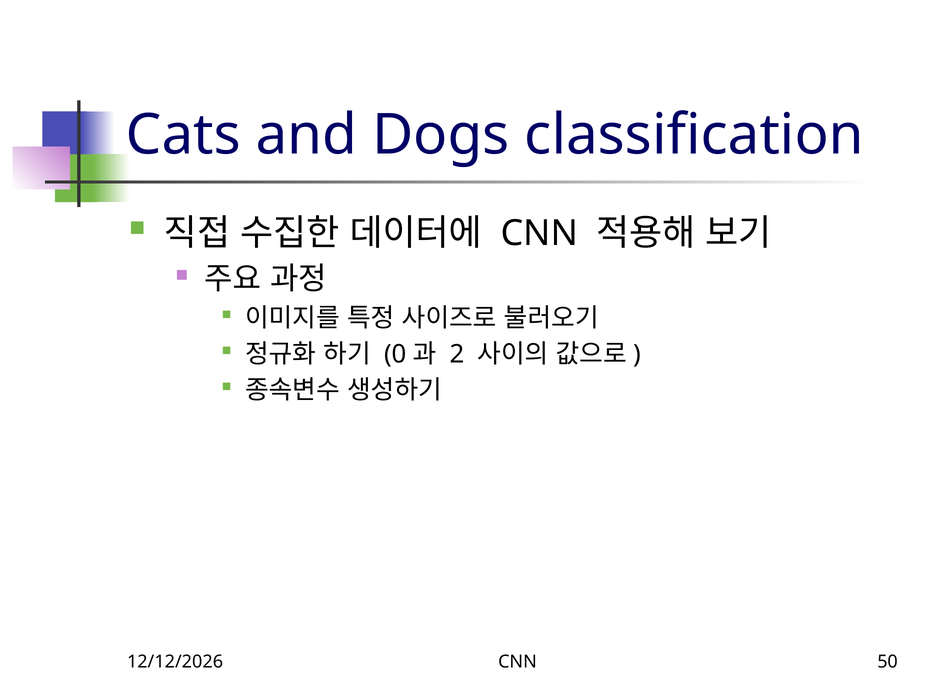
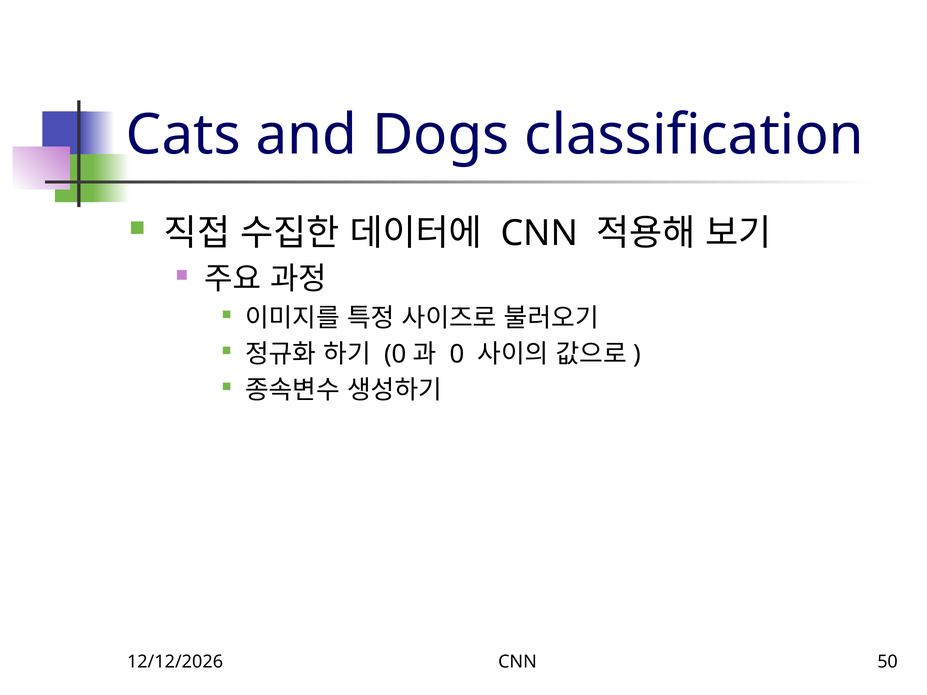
2: 2 -> 0 (457, 354)
